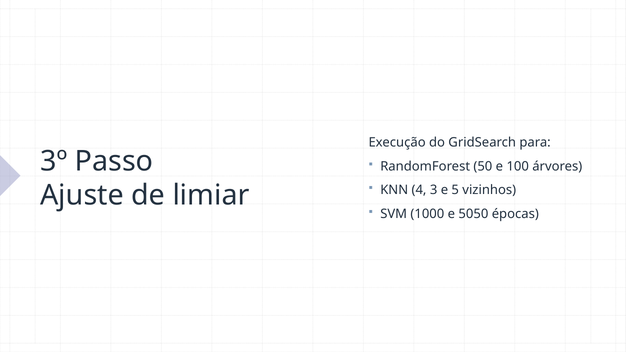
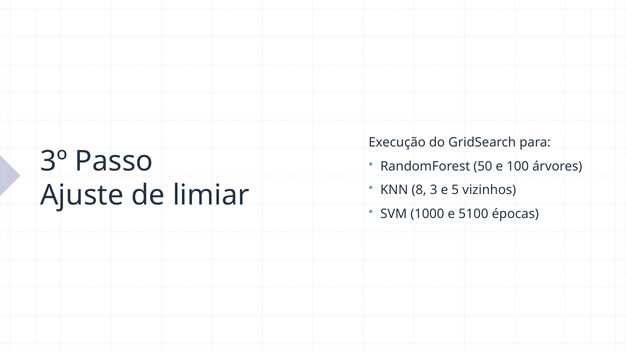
4: 4 -> 8 (419, 190)
5050: 5050 -> 5100 (473, 214)
